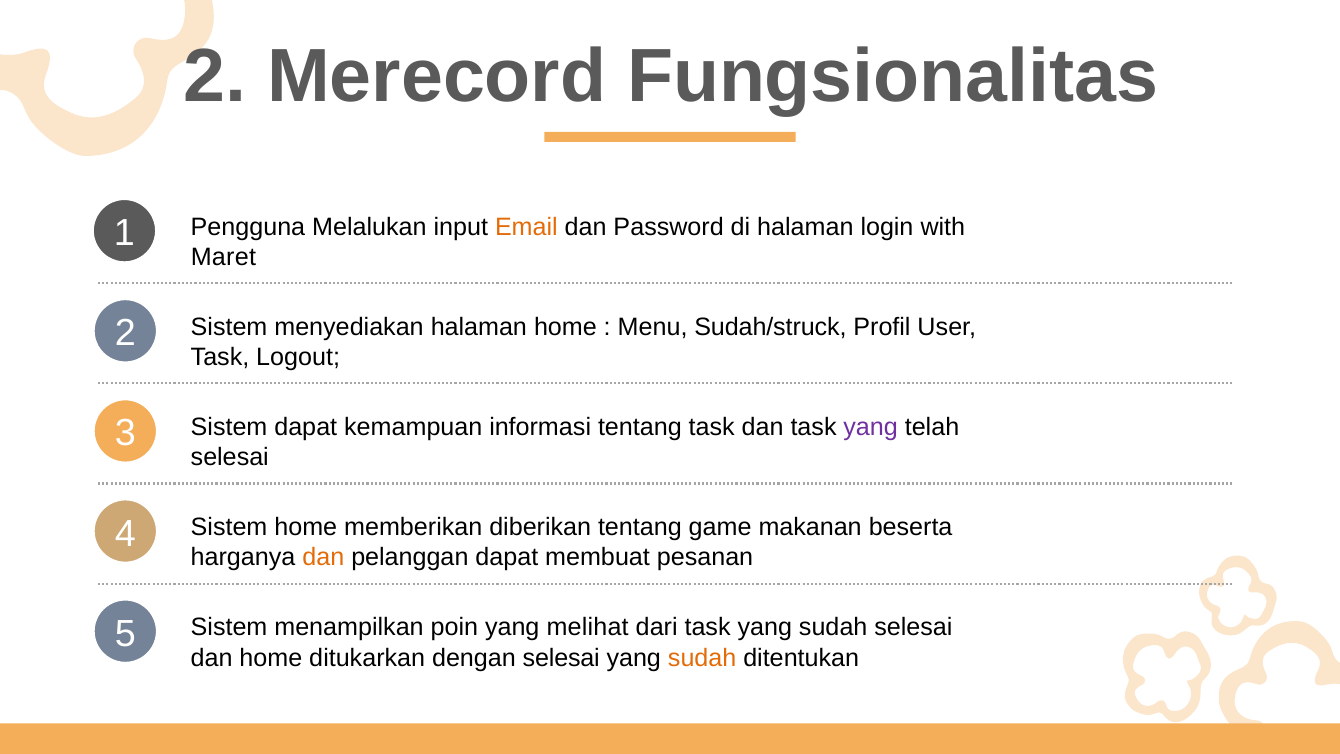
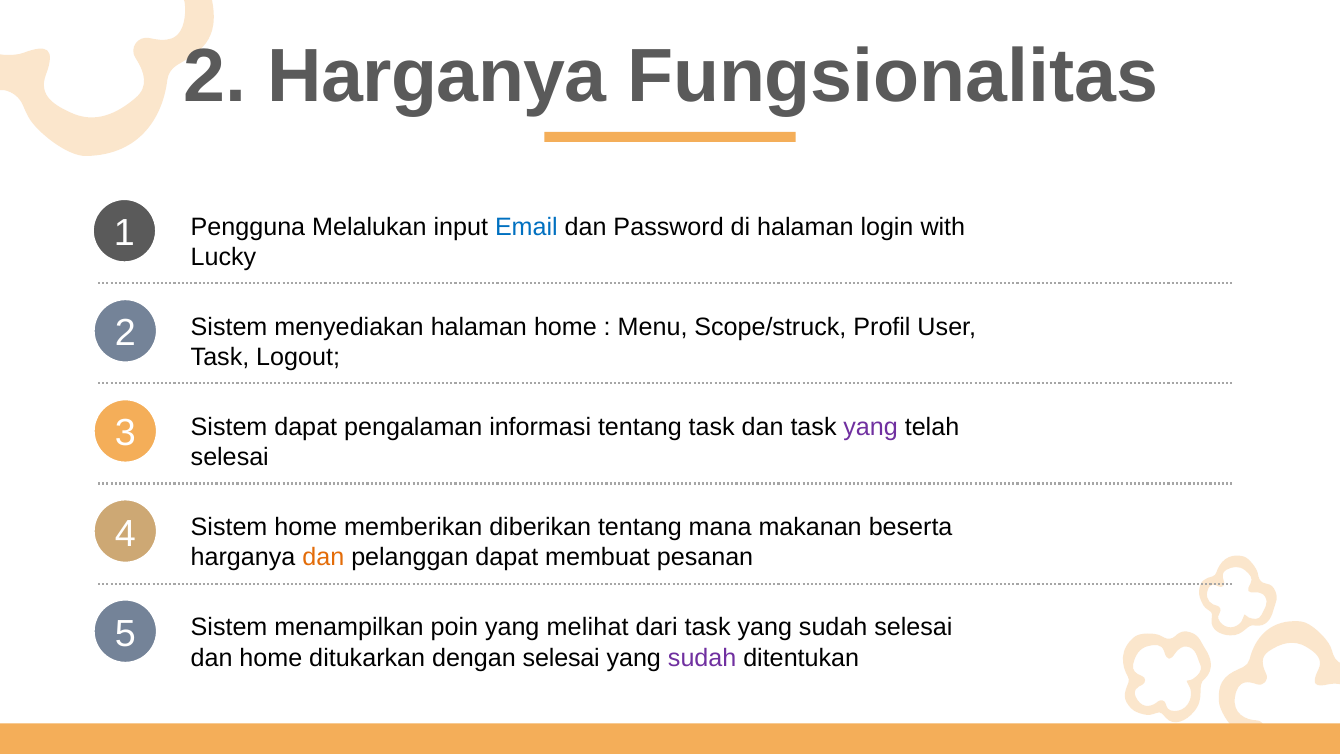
2 Merecord: Merecord -> Harganya (437, 77)
Email colour: orange -> blue (526, 227)
Maret: Maret -> Lucky (224, 257)
Sudah/struck: Sudah/struck -> Scope/struck (770, 327)
kemampuan: kemampuan -> pengalaman (413, 427)
game: game -> mana (720, 527)
sudah colour: orange -> purple (702, 658)
